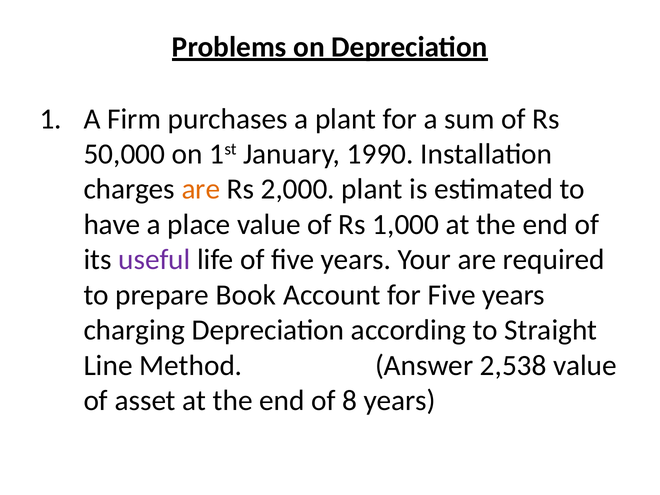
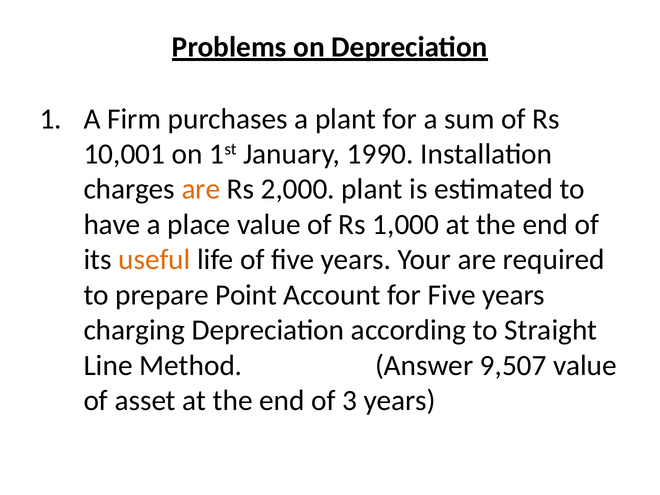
50,000: 50,000 -> 10,001 (124, 154)
useful colour: purple -> orange (154, 260)
Book: Book -> Point (246, 295)
2,538: 2,538 -> 9,507 (513, 365)
8: 8 -> 3 (350, 401)
